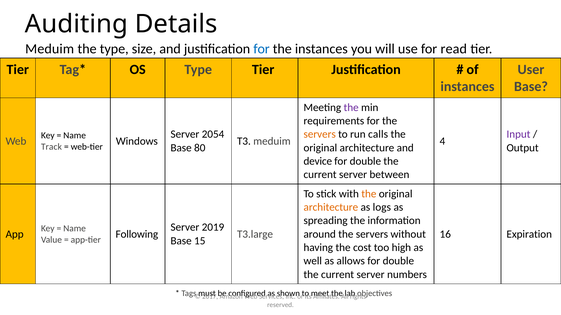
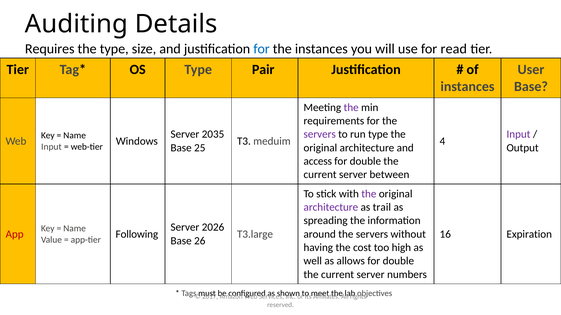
Meduim: Meduim -> Requires (50, 49)
Type Tier: Tier -> Pair (263, 70)
2054: 2054 -> 2035 (213, 135)
servers colour: orange -> purple (320, 135)
run calls: calls -> type (378, 135)
Track: Track -> Input (51, 147)
80: 80 -> 25 (200, 148)
device: device -> access (318, 161)
the colour: orange -> purple (369, 194)
architecture colour: orange -> purple (331, 208)
logs: logs -> trail (382, 208)
2019: 2019 -> 2026 (213, 228)
App colour: black -> red (15, 234)
15: 15 -> 26 (200, 241)
